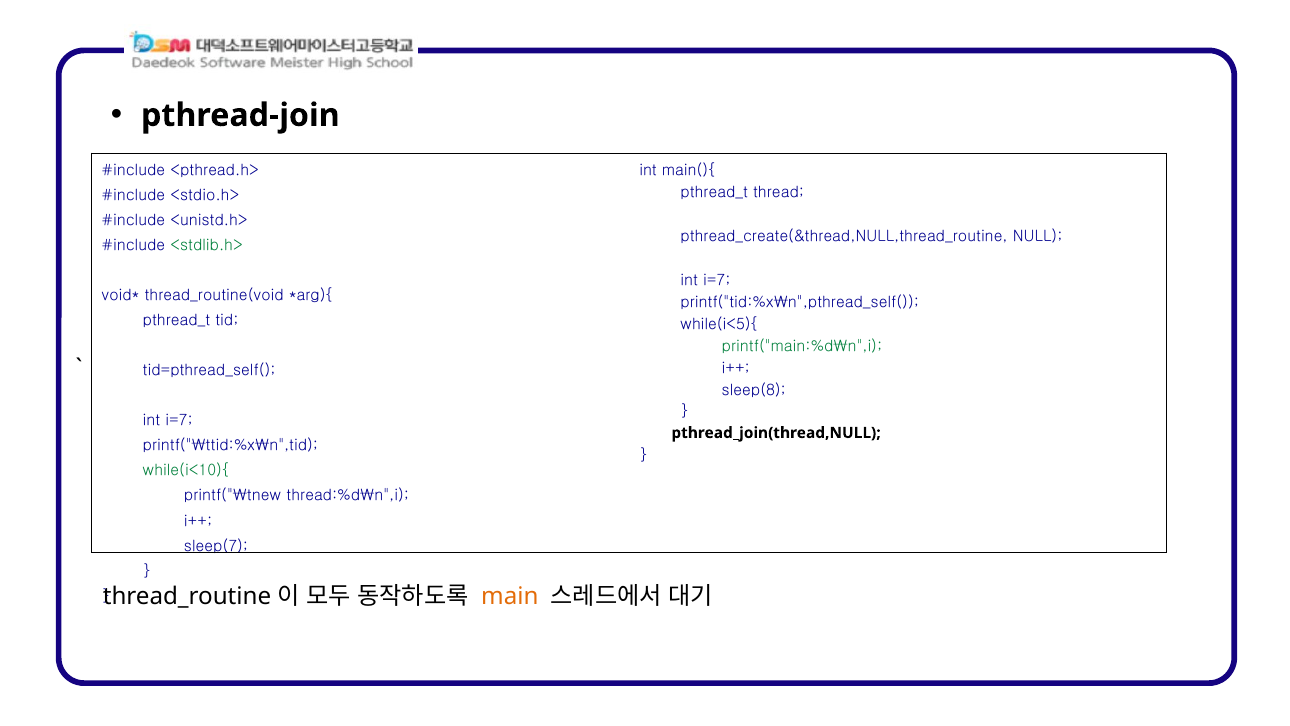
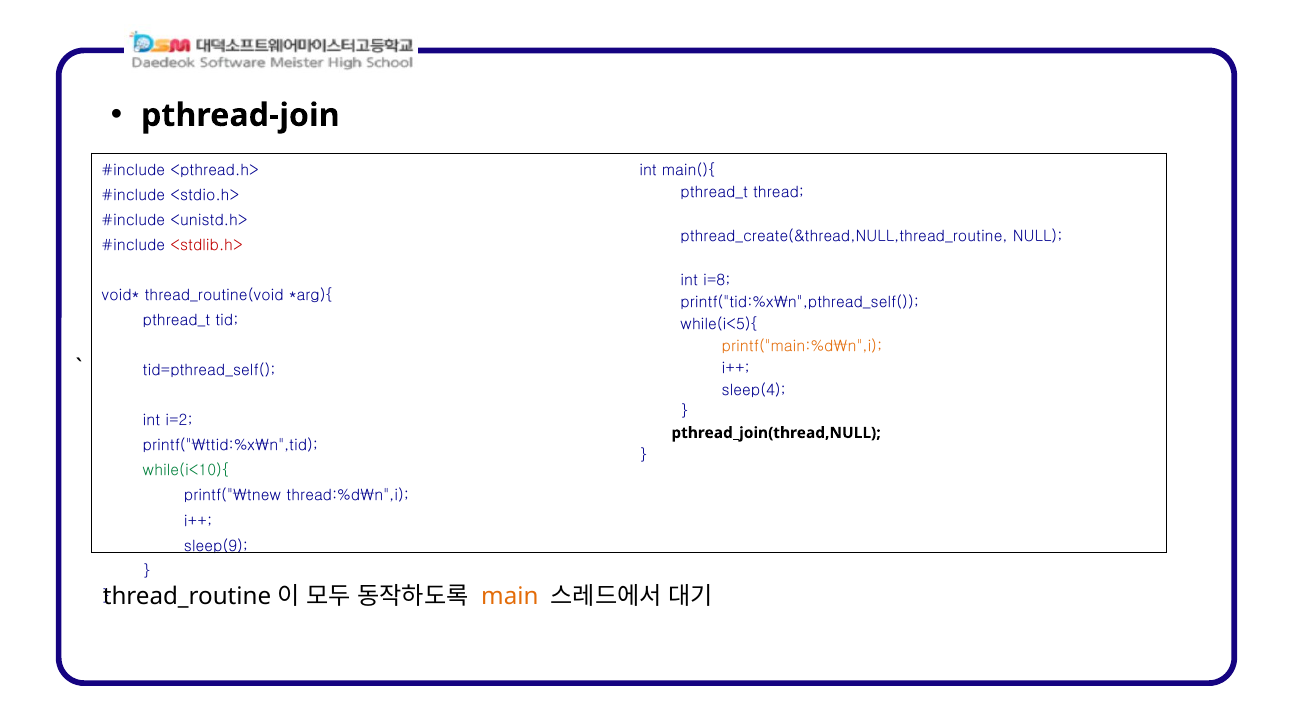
<stdlib.h> colour: green -> red (207, 245)
i=7: i=7 -> i=8 (717, 280)
printf("main:%d\n",i colour: green -> orange (802, 346)
sleep(8: sleep(8 -> sleep(4 (754, 390)
i=7: i=7 -> i=2 (179, 421)
sleep(7: sleep(7 -> sleep(9 (216, 546)
